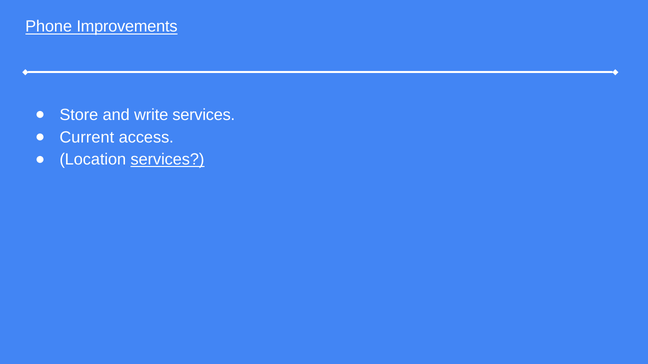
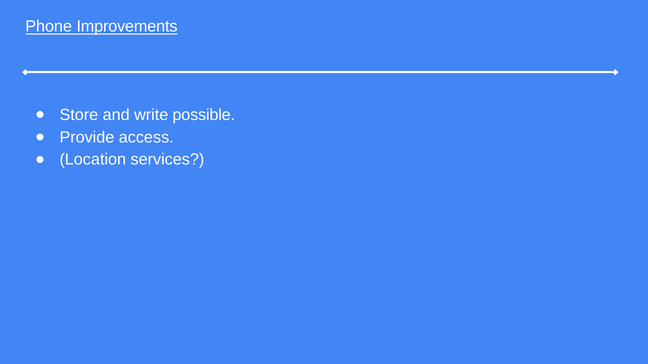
write services: services -> possible (204, 115)
Current: Current -> Provide (87, 137)
services underline: present -> none (167, 160)
